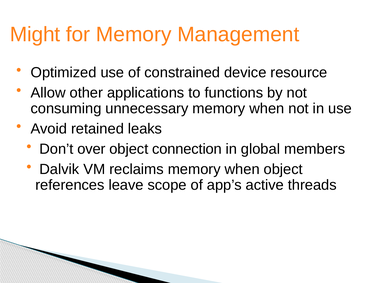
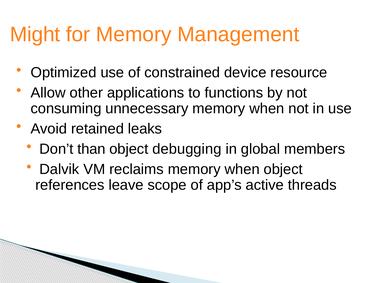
over: over -> than (91, 149)
connection: connection -> debugging (187, 149)
